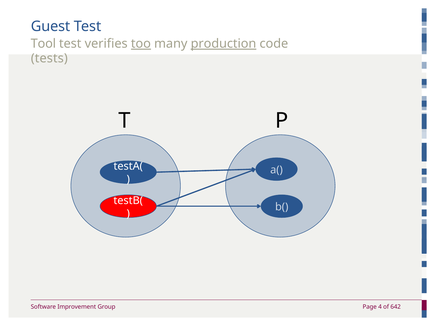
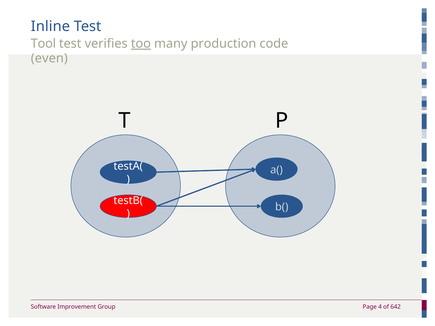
Guest: Guest -> Inline (50, 26)
production underline: present -> none (223, 44)
tests: tests -> even (49, 58)
